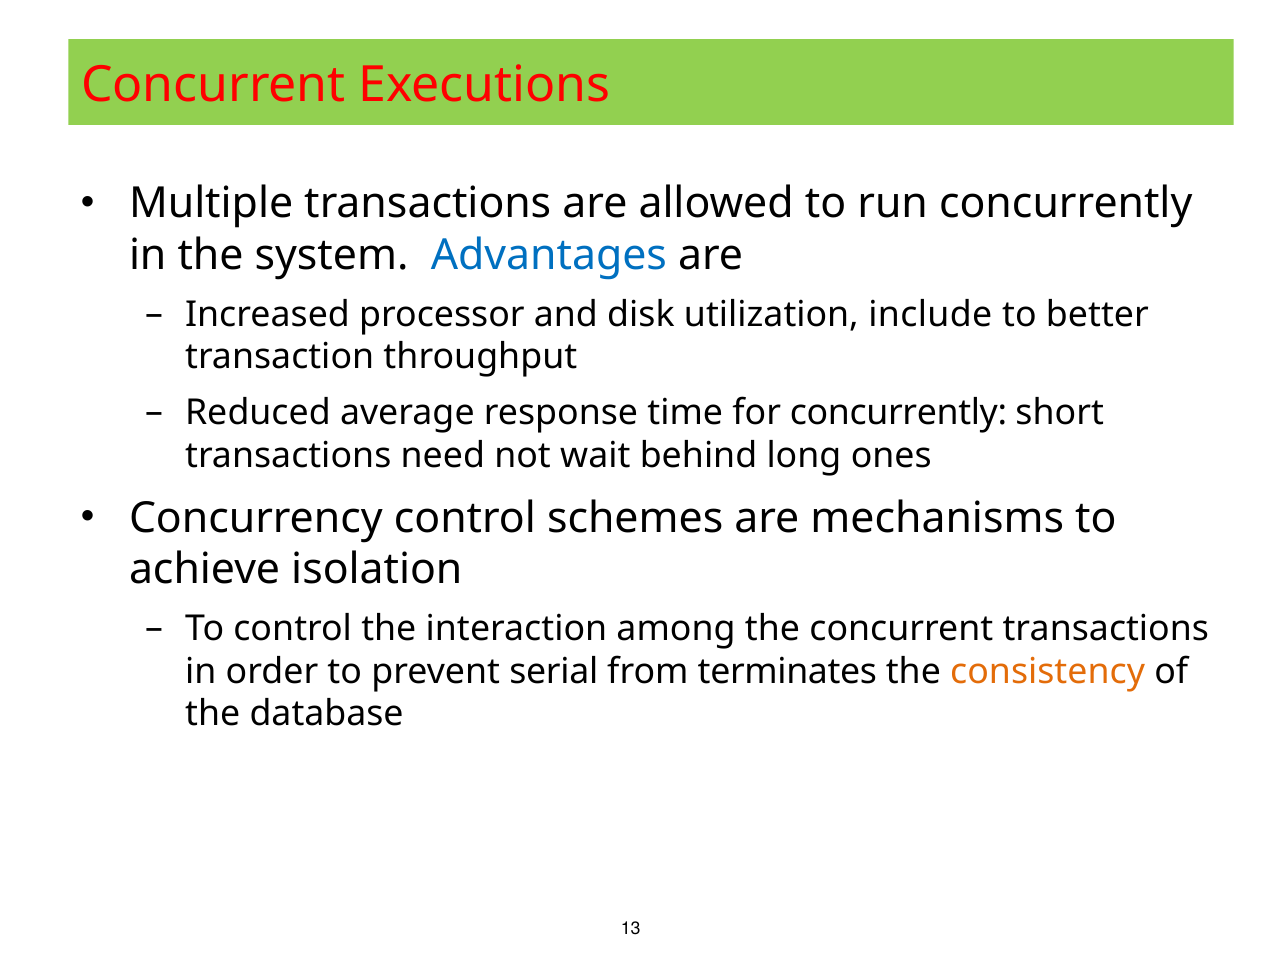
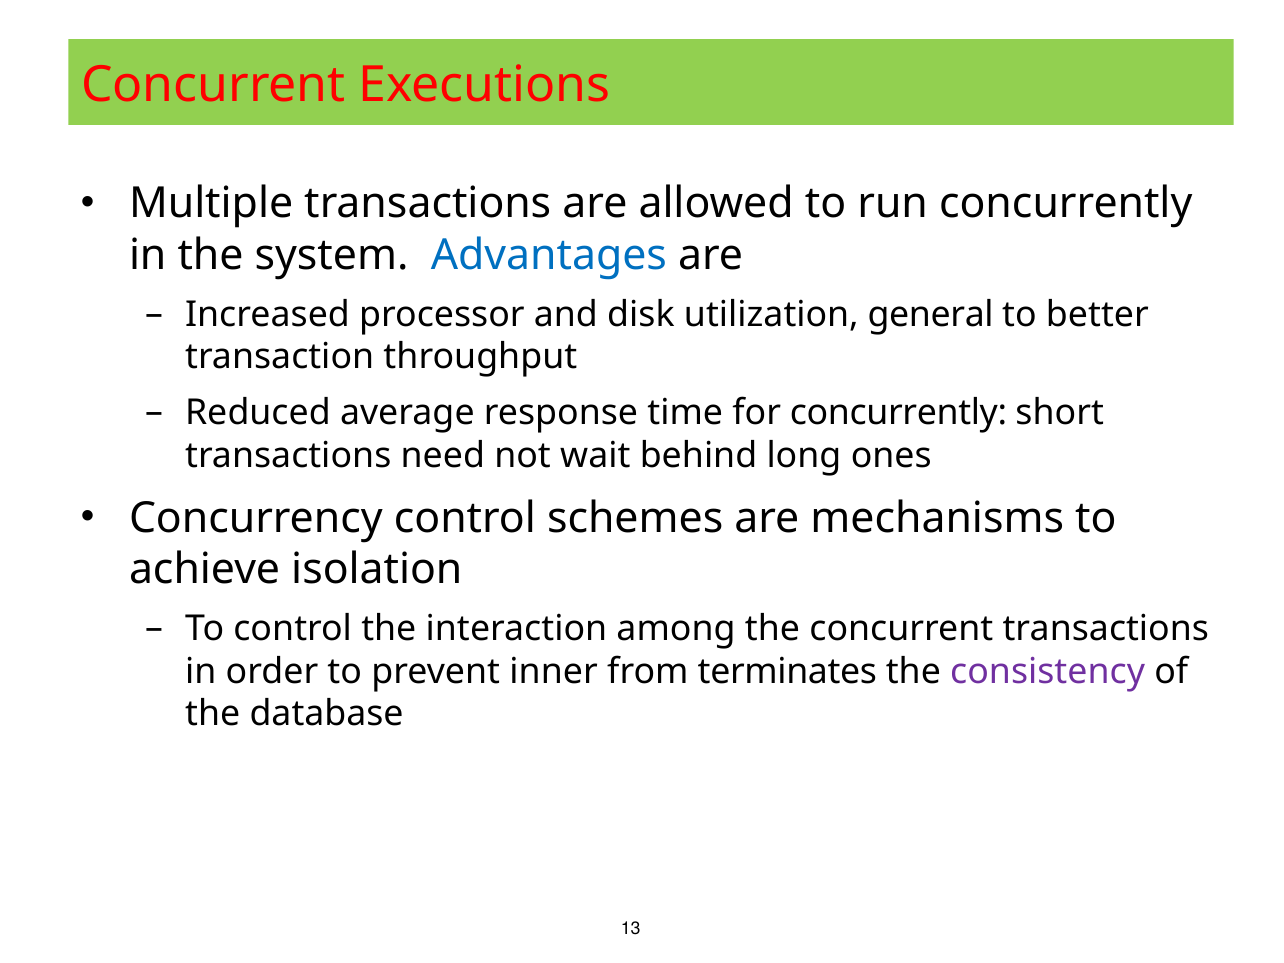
include: include -> general (931, 314)
serial: serial -> inner (554, 671)
consistency colour: orange -> purple (1048, 671)
